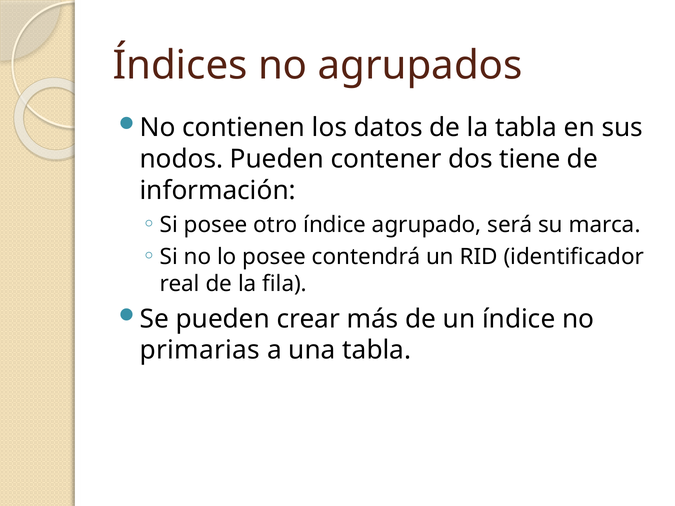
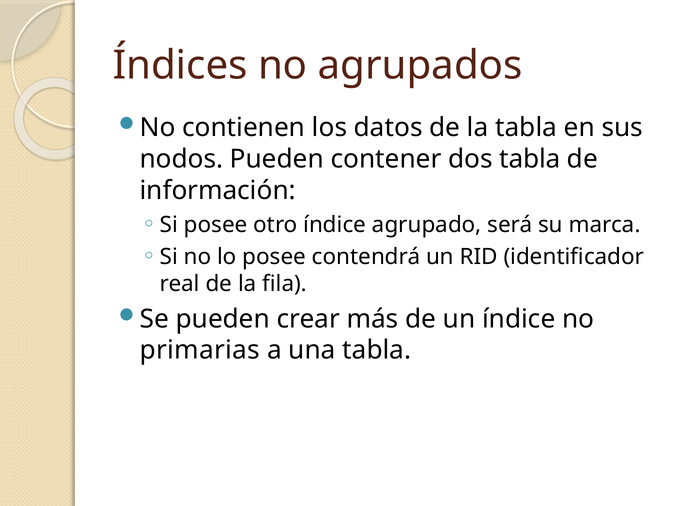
dos tiene: tiene -> tabla (530, 159)
